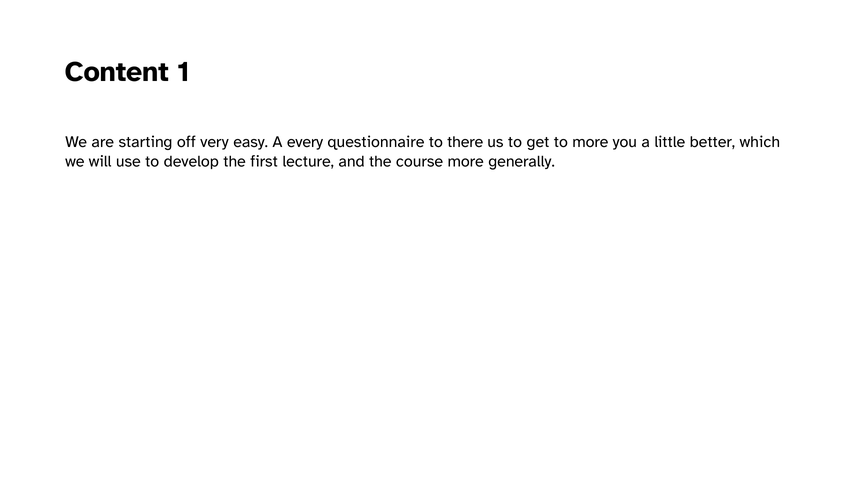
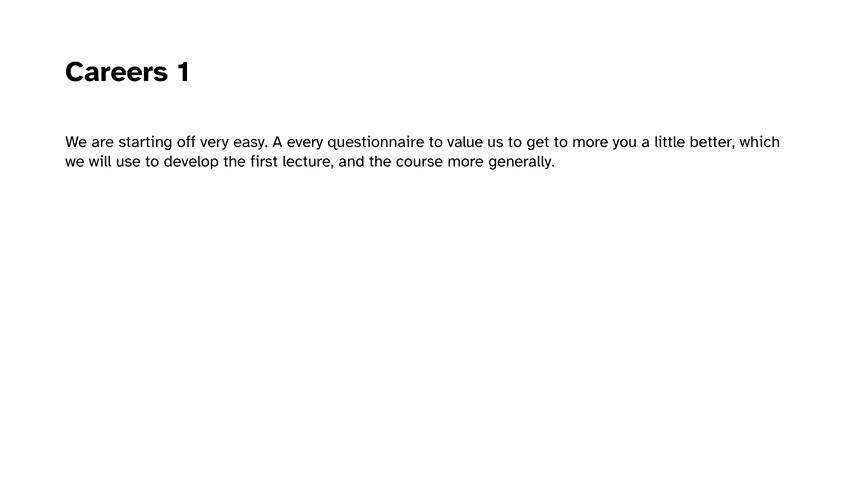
Content: Content -> Careers (117, 72)
there: there -> value (465, 142)
